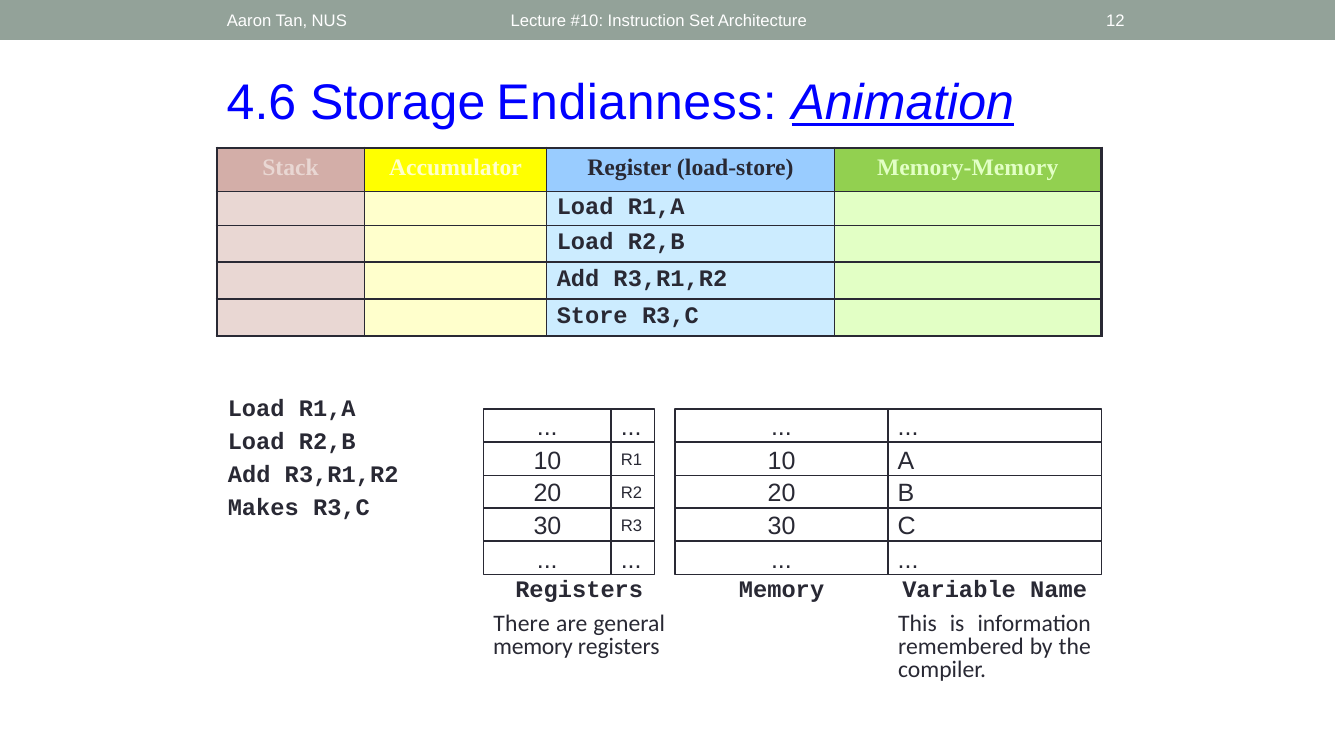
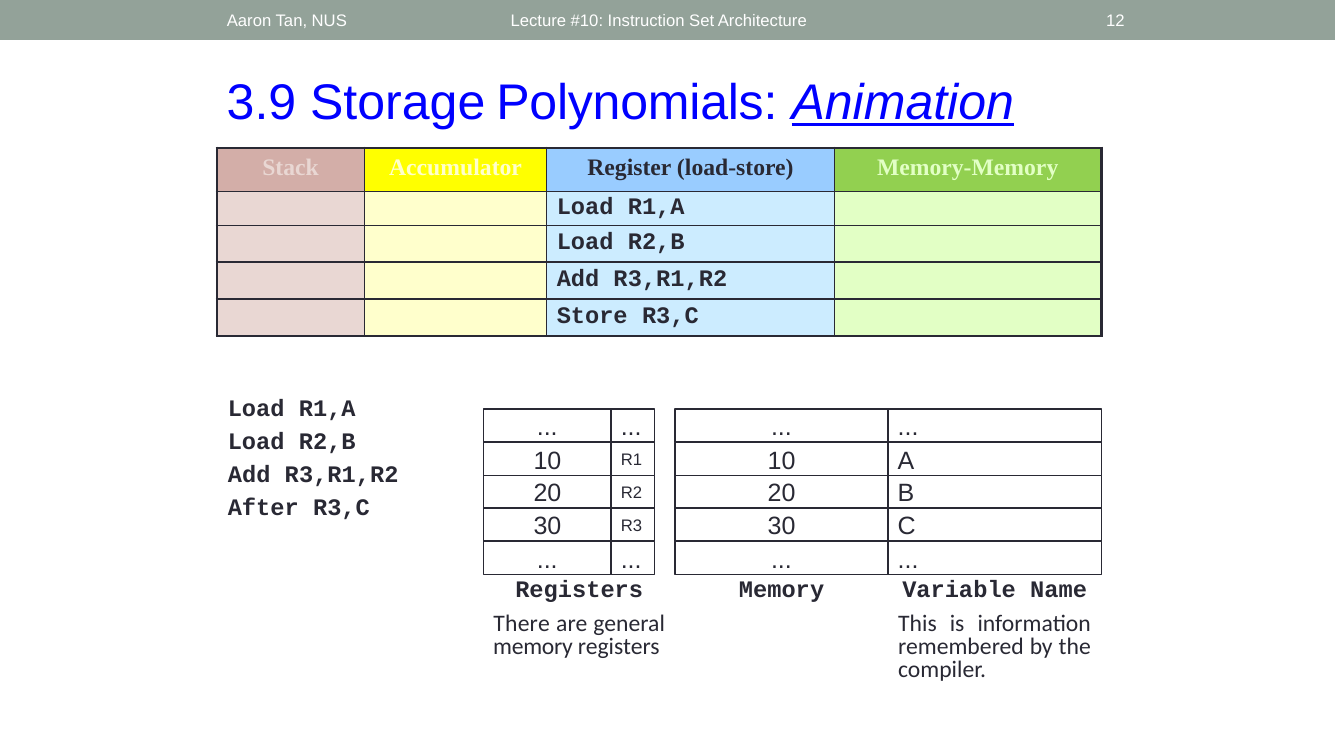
4.6: 4.6 -> 3.9 (262, 103)
Endianness: Endianness -> Polynomials (637, 103)
Makes: Makes -> After (263, 507)
